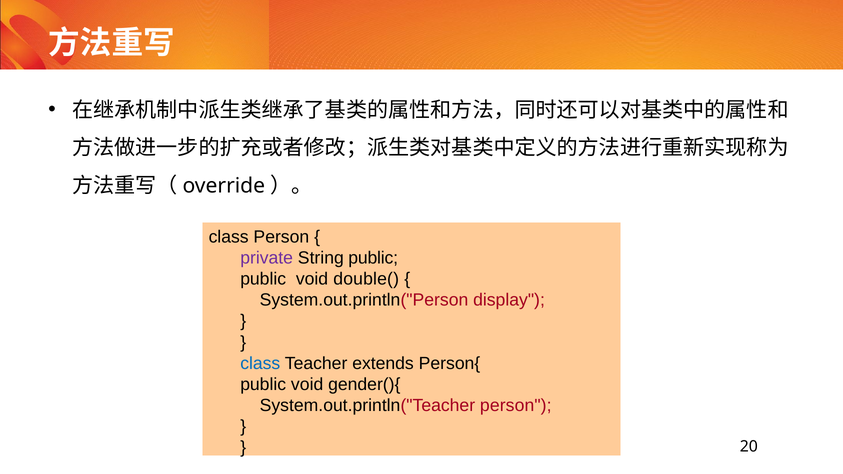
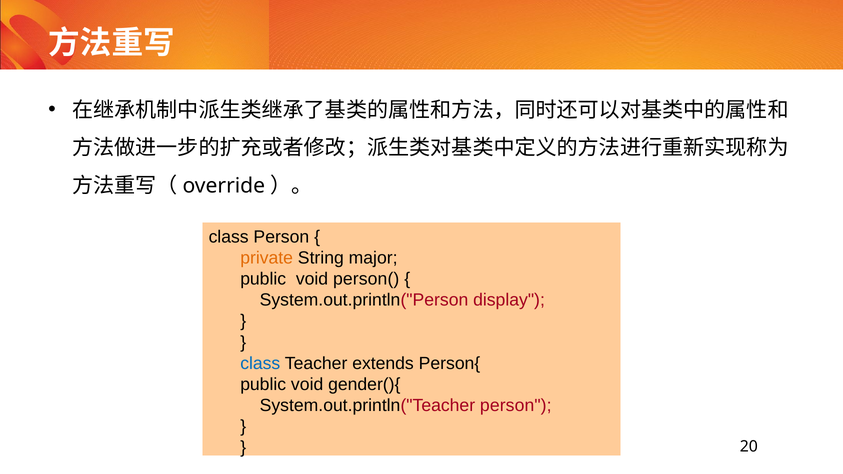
private colour: purple -> orange (267, 258)
String public: public -> major (373, 258)
double(: double( -> person( (366, 279)
